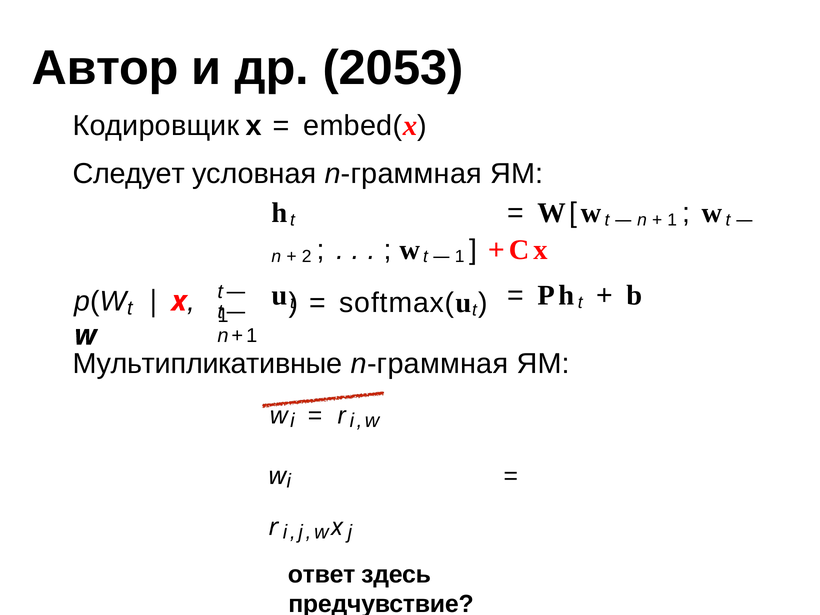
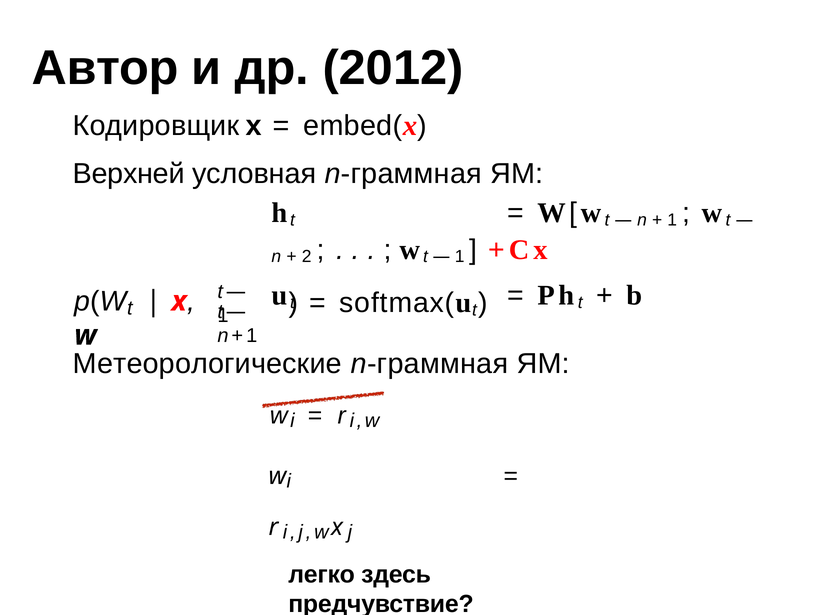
2053: 2053 -> 2012 (393, 68)
Следует: Следует -> Верхней (129, 174)
Мультипликативные: Мультипликативные -> Метеорологические (207, 364)
ответ: ответ -> легко (322, 574)
